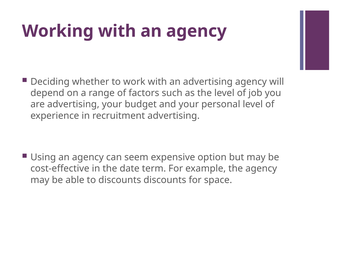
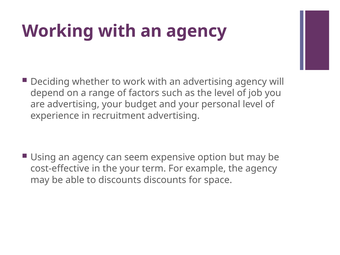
the date: date -> your (130, 169)
